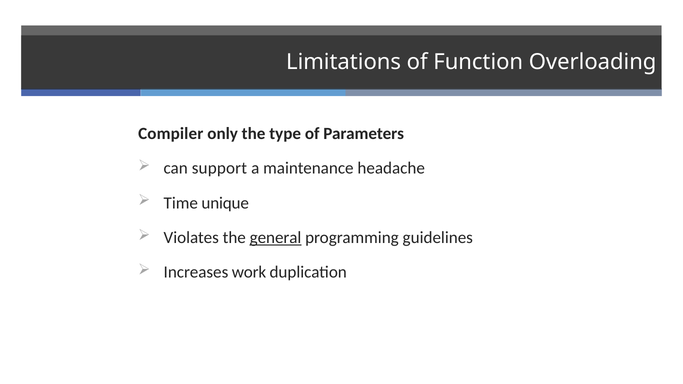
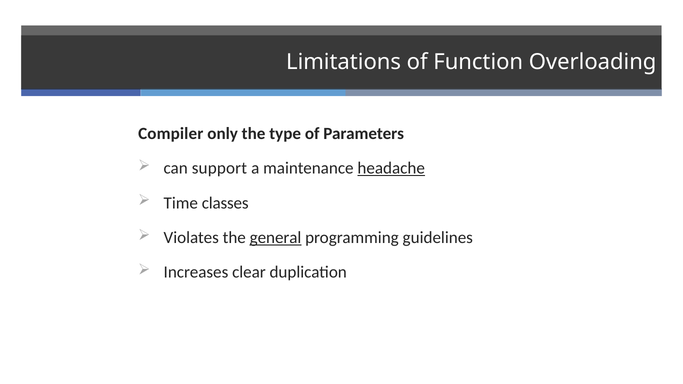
headache underline: none -> present (391, 168)
unique: unique -> classes (225, 203)
work: work -> clear (249, 272)
